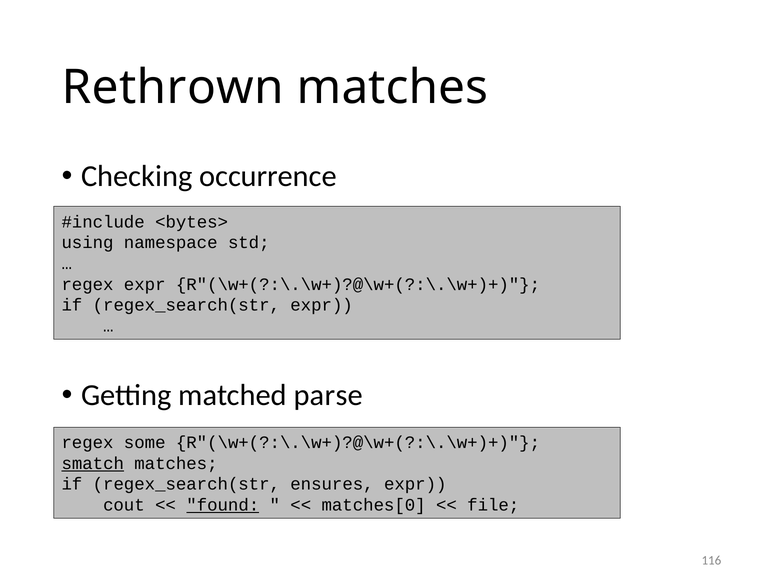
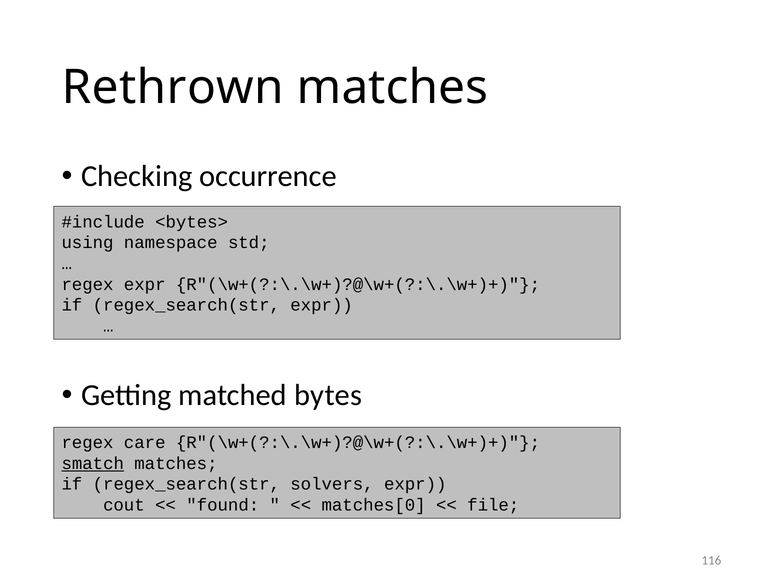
parse: parse -> bytes (328, 395)
some: some -> care (145, 443)
ensures: ensures -> solvers (332, 484)
found underline: present -> none (223, 505)
